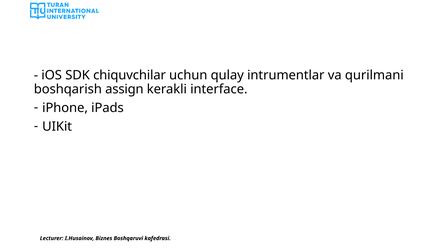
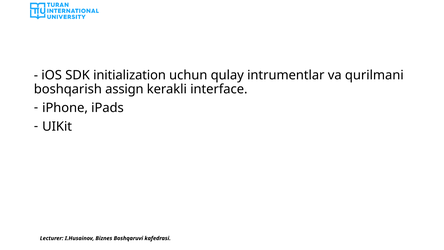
chiquvchilar: chiquvchilar -> initialization (130, 75)
